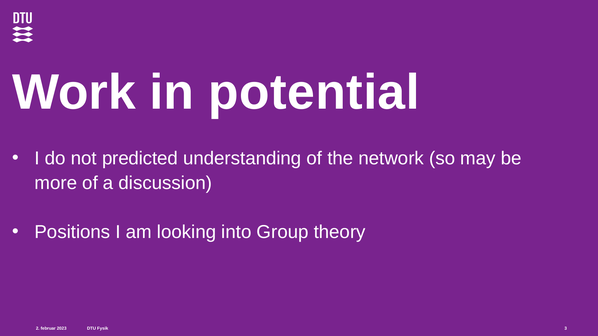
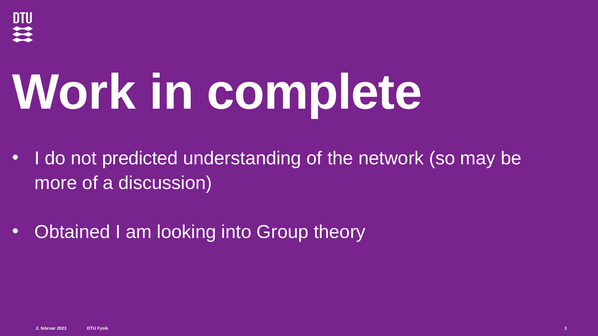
potential: potential -> complete (314, 93)
Positions: Positions -> Obtained (72, 232)
